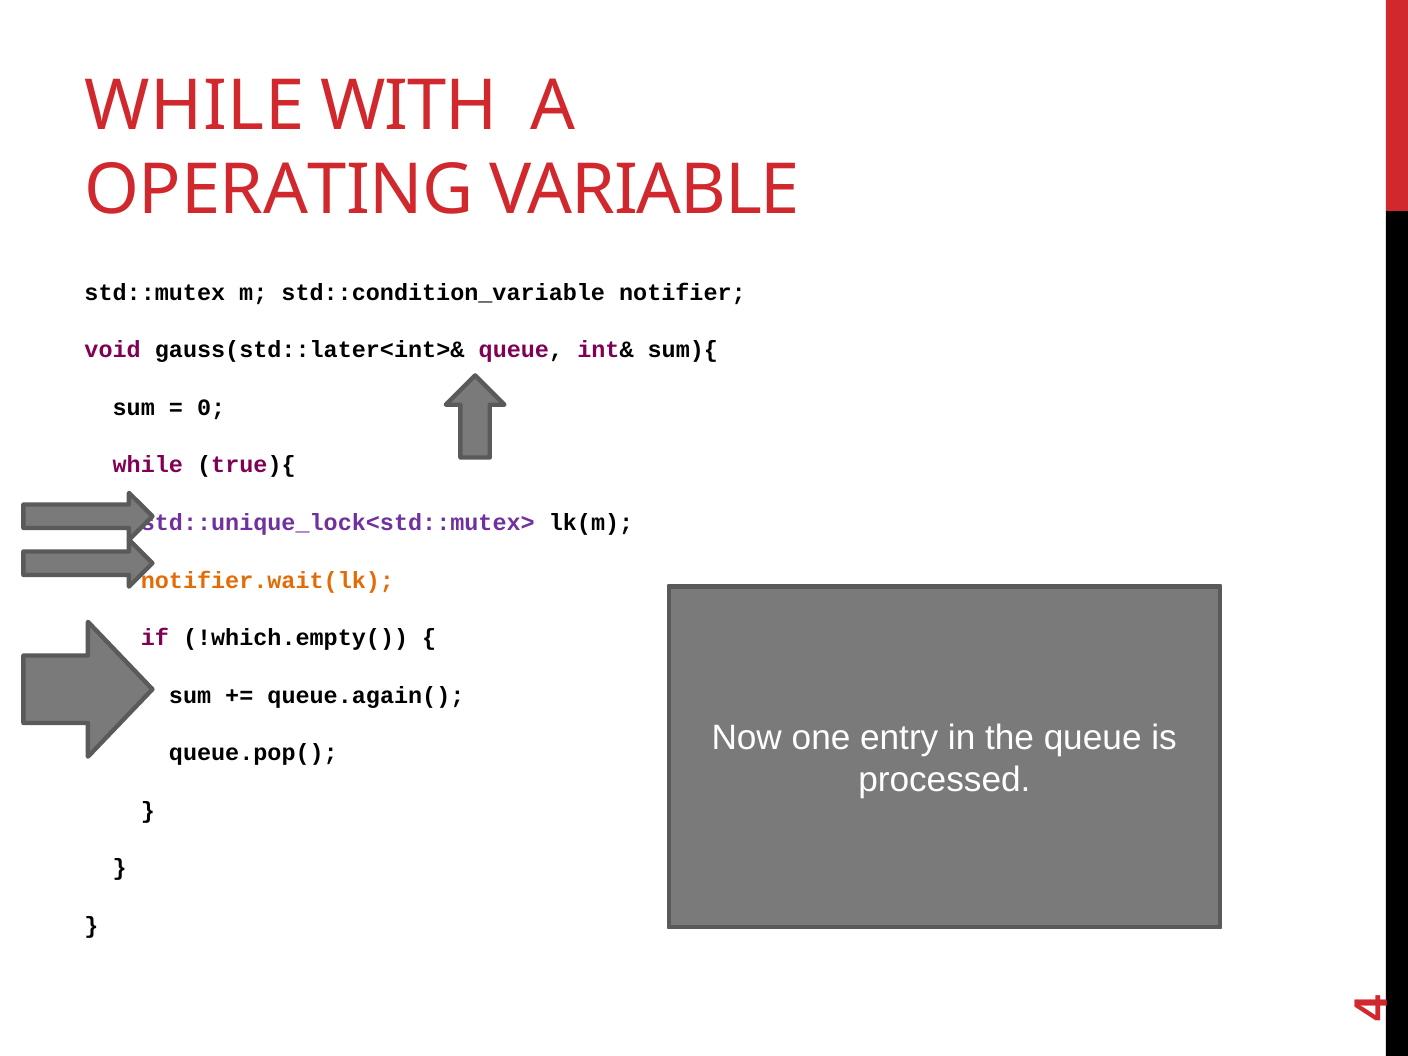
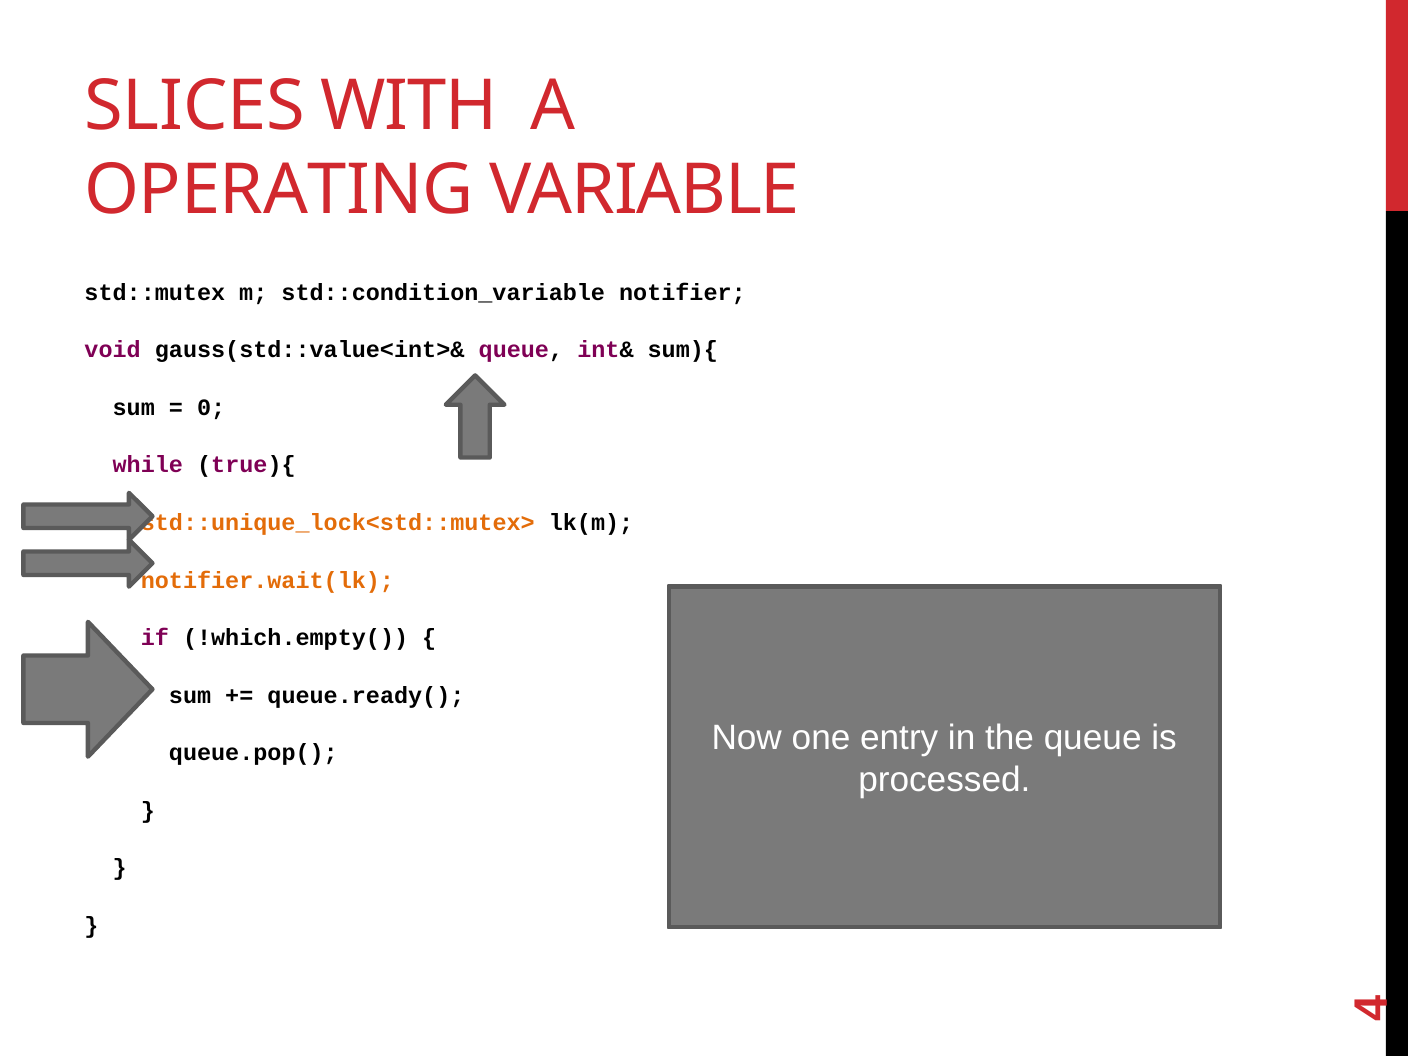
WHILE: WHILE -> SLICES (195, 106)
gauss(std::later<int>&: gauss(std::later<int>& -> gauss(std::value<int>& (310, 350)
std::unique_lock<std::mutex> colour: purple -> orange (338, 523)
queue.again(: queue.again( -> queue.ready( (366, 695)
